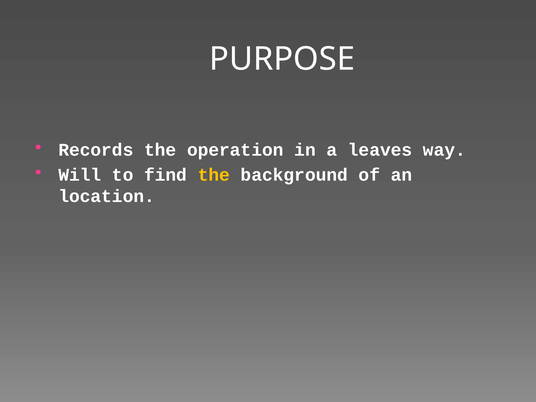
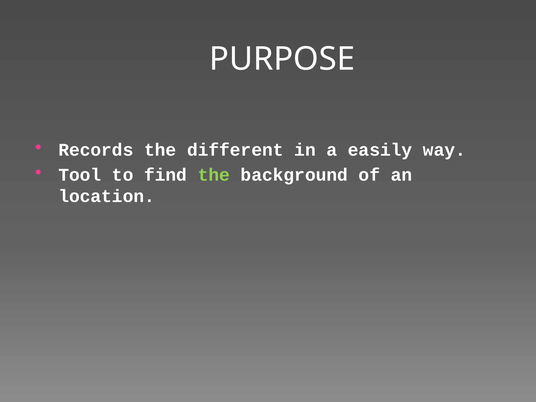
operation: operation -> different (235, 150)
leaves: leaves -> easily (380, 150)
Will: Will -> Tool (80, 175)
the colour: yellow -> light green (214, 175)
